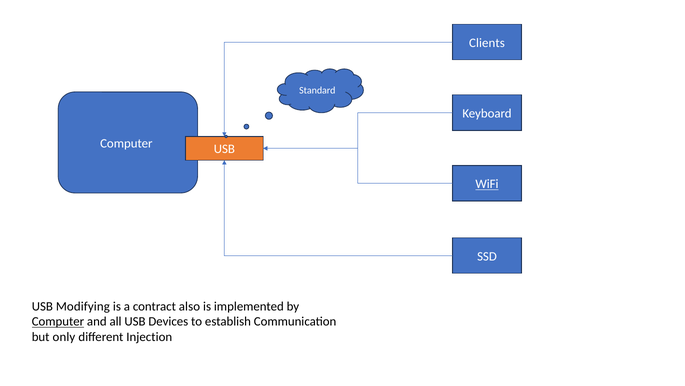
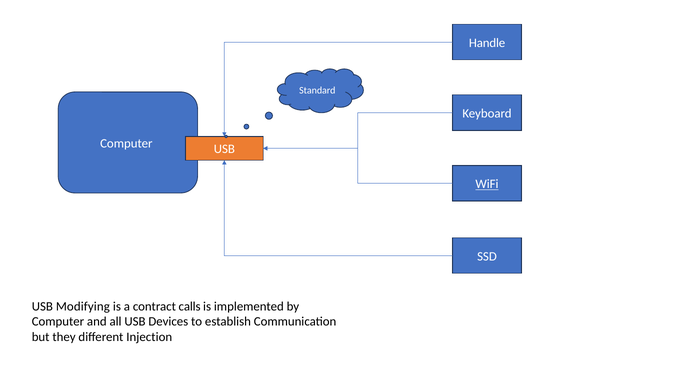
Clients: Clients -> Handle (487, 43)
also: also -> calls (190, 306)
Computer underline: present -> none (58, 321)
only: only -> they (64, 337)
